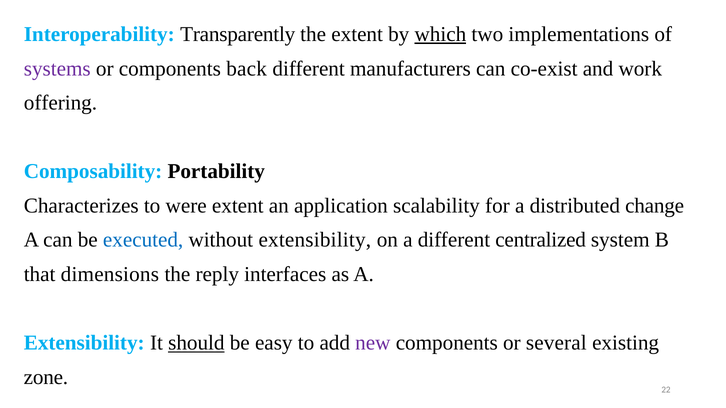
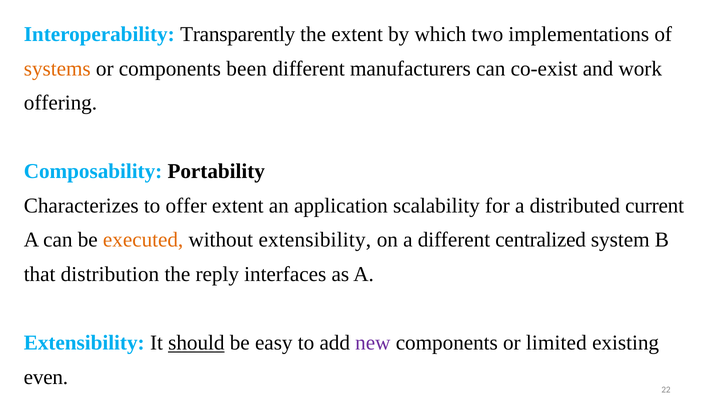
which underline: present -> none (440, 34)
systems colour: purple -> orange (57, 69)
back: back -> been (247, 69)
were: were -> offer (186, 206)
change: change -> current (655, 206)
executed colour: blue -> orange (143, 240)
dimensions: dimensions -> distribution (110, 275)
several: several -> limited (556, 343)
zone: zone -> even (46, 377)
